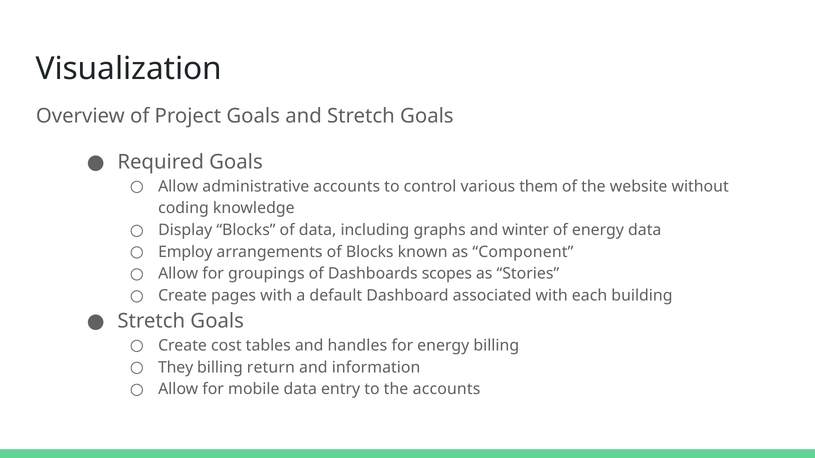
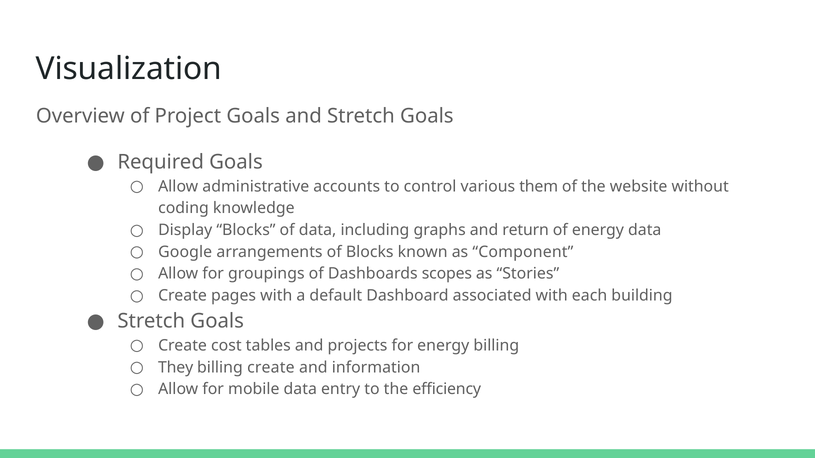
winter: winter -> return (526, 230)
Employ: Employ -> Google (185, 252)
handles: handles -> projects (357, 346)
billing return: return -> create (271, 368)
the accounts: accounts -> efficiency (447, 390)
